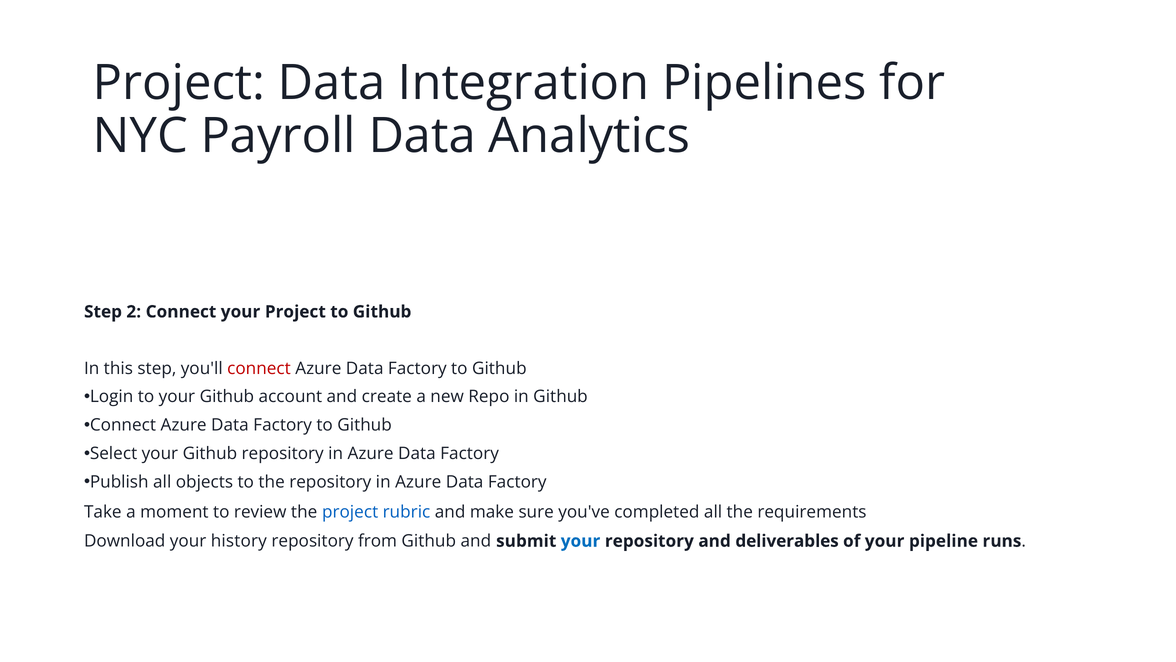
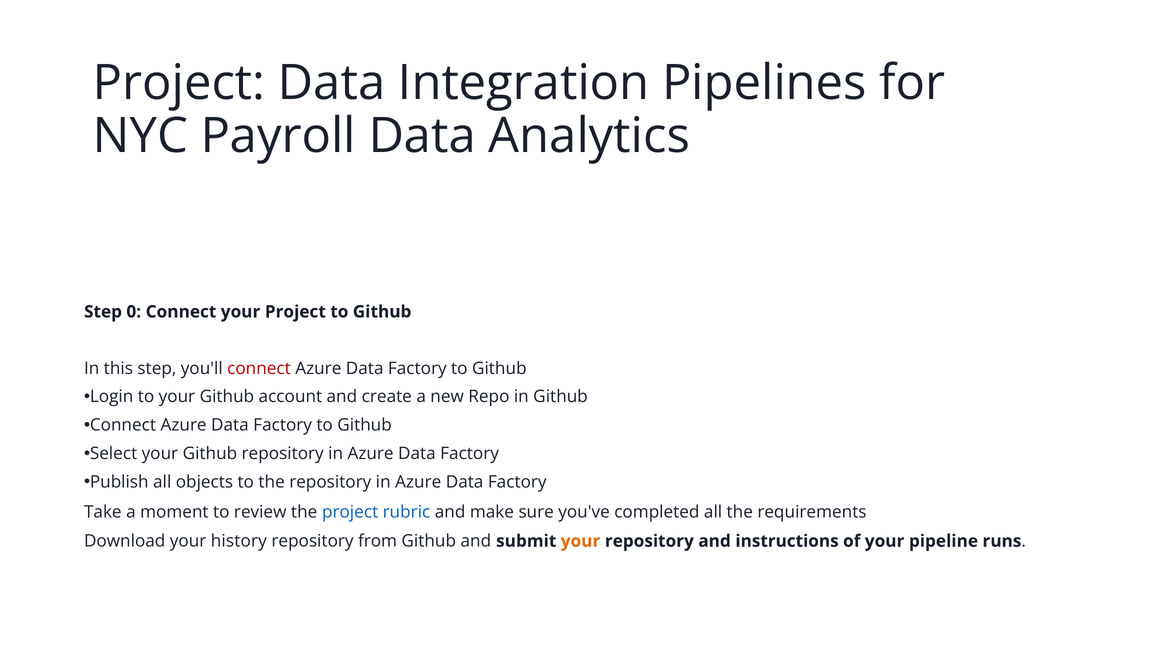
2: 2 -> 0 (134, 312)
your colour: blue -> orange (581, 541)
deliverables: deliverables -> instructions (787, 541)
